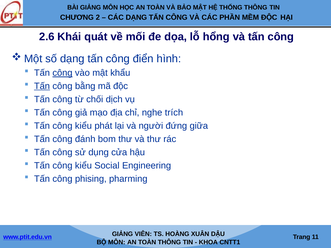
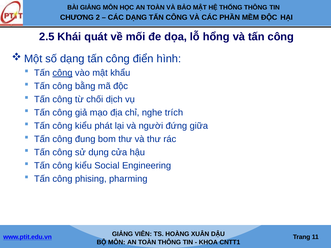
2.6: 2.6 -> 2.5 (47, 37)
Tấn underline: present -> none (42, 86)
đánh: đánh -> đung (85, 139)
